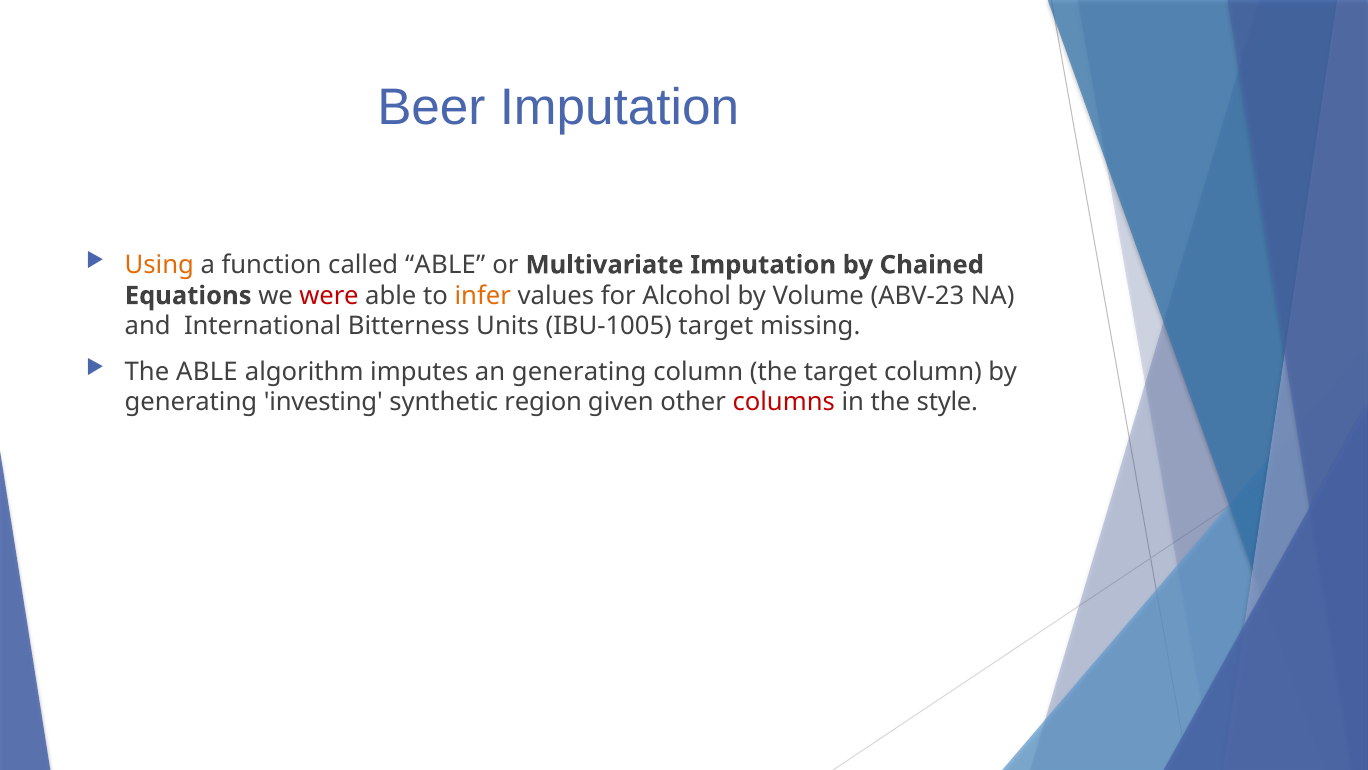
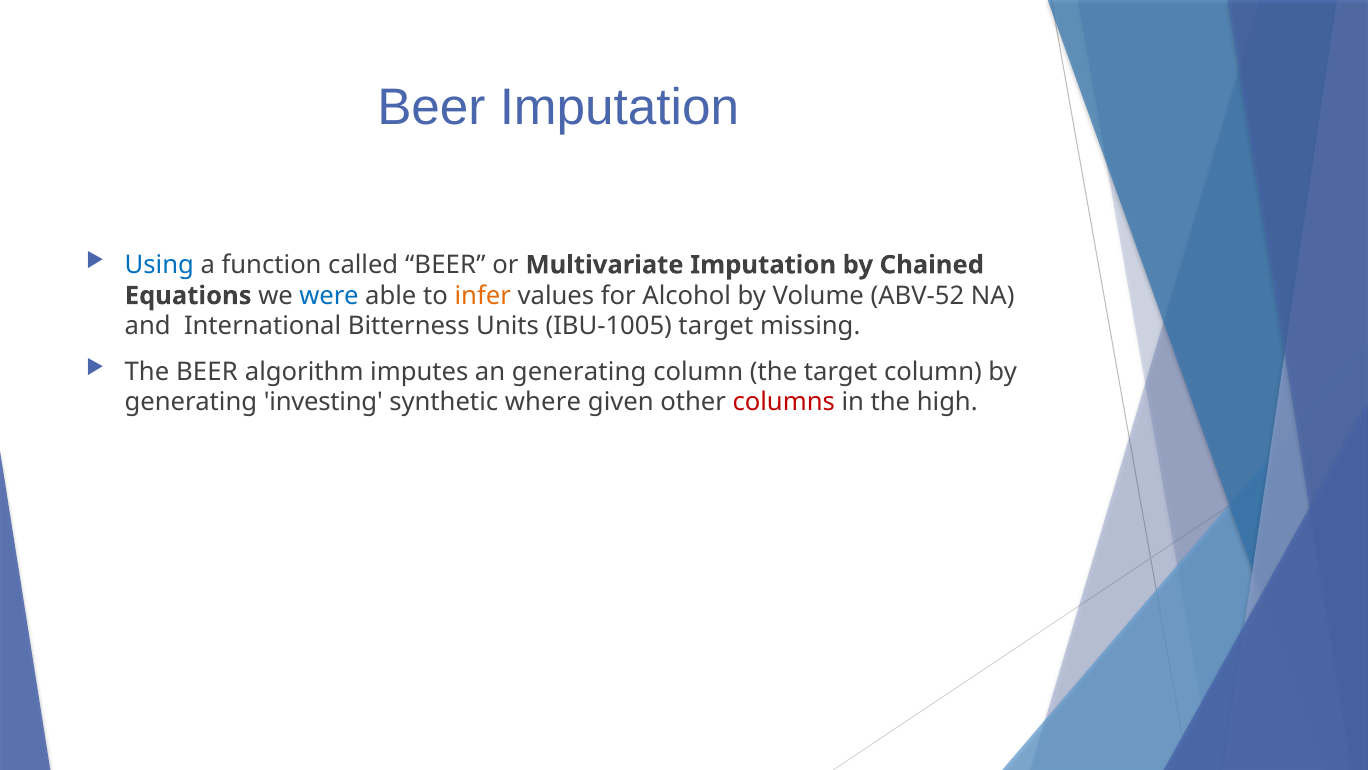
Using colour: orange -> blue (159, 265)
called ABLE: ABLE -> BEER (445, 265)
were colour: red -> blue (329, 296)
ABV-23: ABV-23 -> ABV-52 (917, 296)
The ABLE: ABLE -> BEER (207, 371)
region: region -> where (543, 402)
style: style -> high (947, 402)
